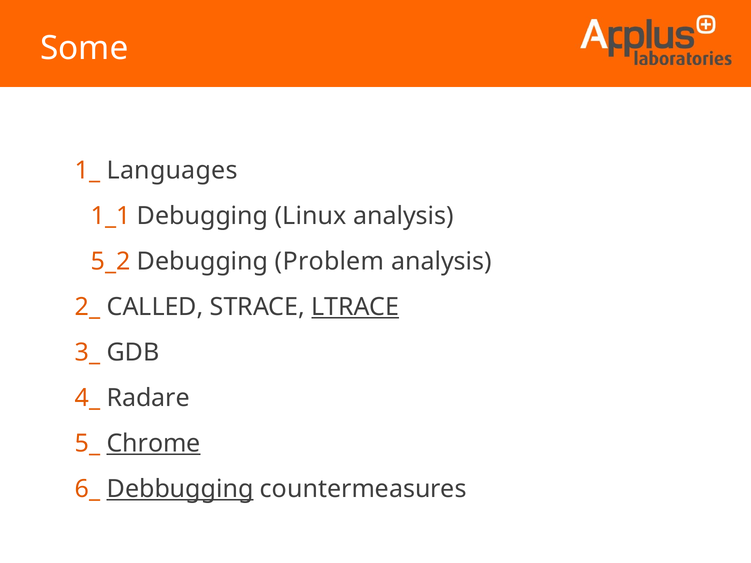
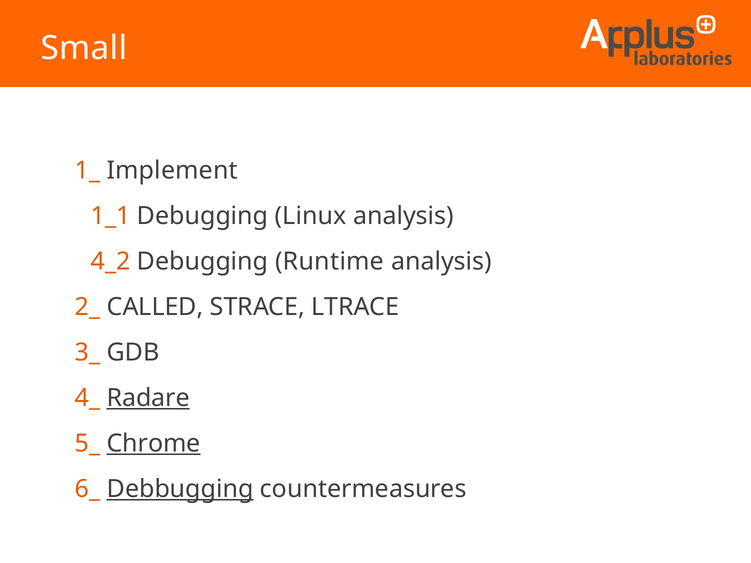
Some: Some -> Small (84, 48)
Languages: Languages -> Implement (172, 171)
5_2: 5_2 -> 4_2 (111, 262)
Problem: Problem -> Runtime (330, 262)
LTRACE underline: present -> none (355, 307)
Radare underline: none -> present (148, 398)
